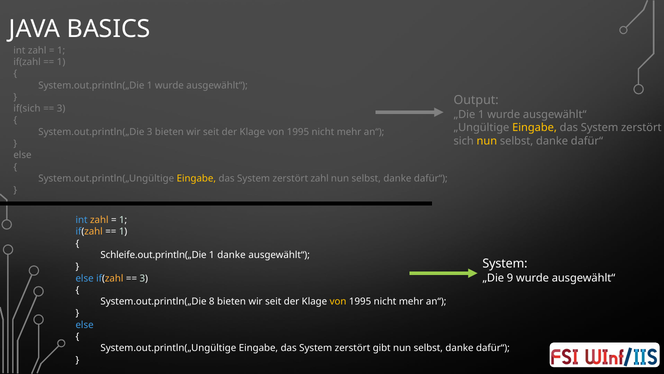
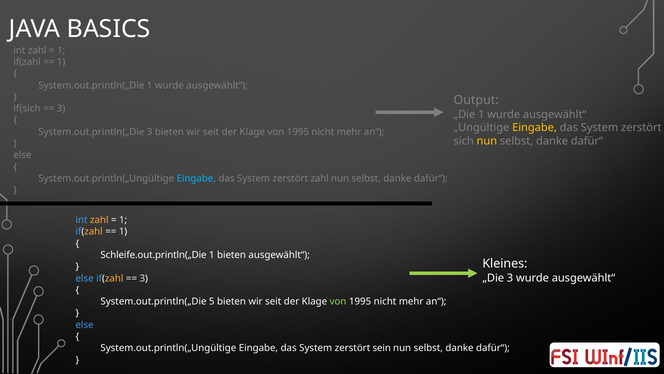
Eingabe colour: yellow -> light blue (196, 178)
1 danke: danke -> bieten (232, 255)
System: System -> Kleines (505, 263)
„Die 9: 9 -> 3 (510, 277)
8: 8 -> 5 (212, 301)
von colour: yellow -> light green (338, 301)
gibt: gibt -> sein (382, 348)
